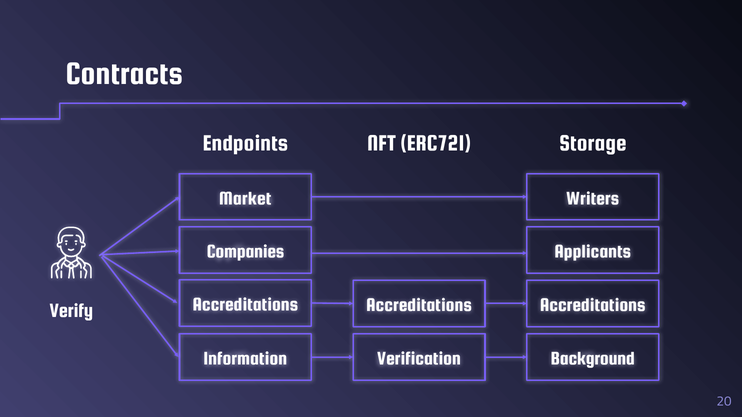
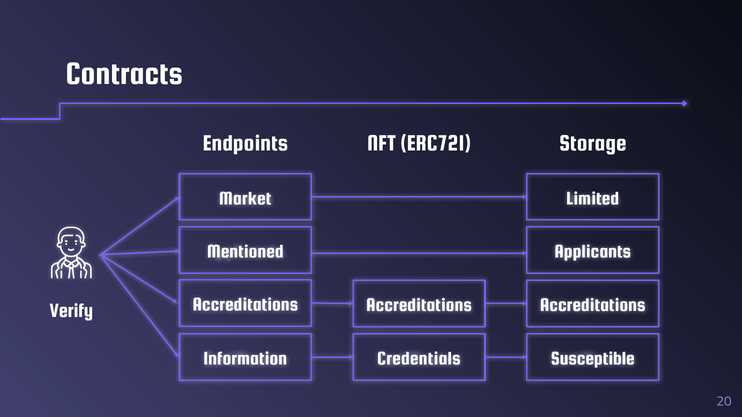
Writers: Writers -> Limited (593, 198)
Companies: Companies -> Mentioned (245, 251)
Verification: Verification -> Credentials (419, 359)
Background: Background -> Susceptible (593, 359)
